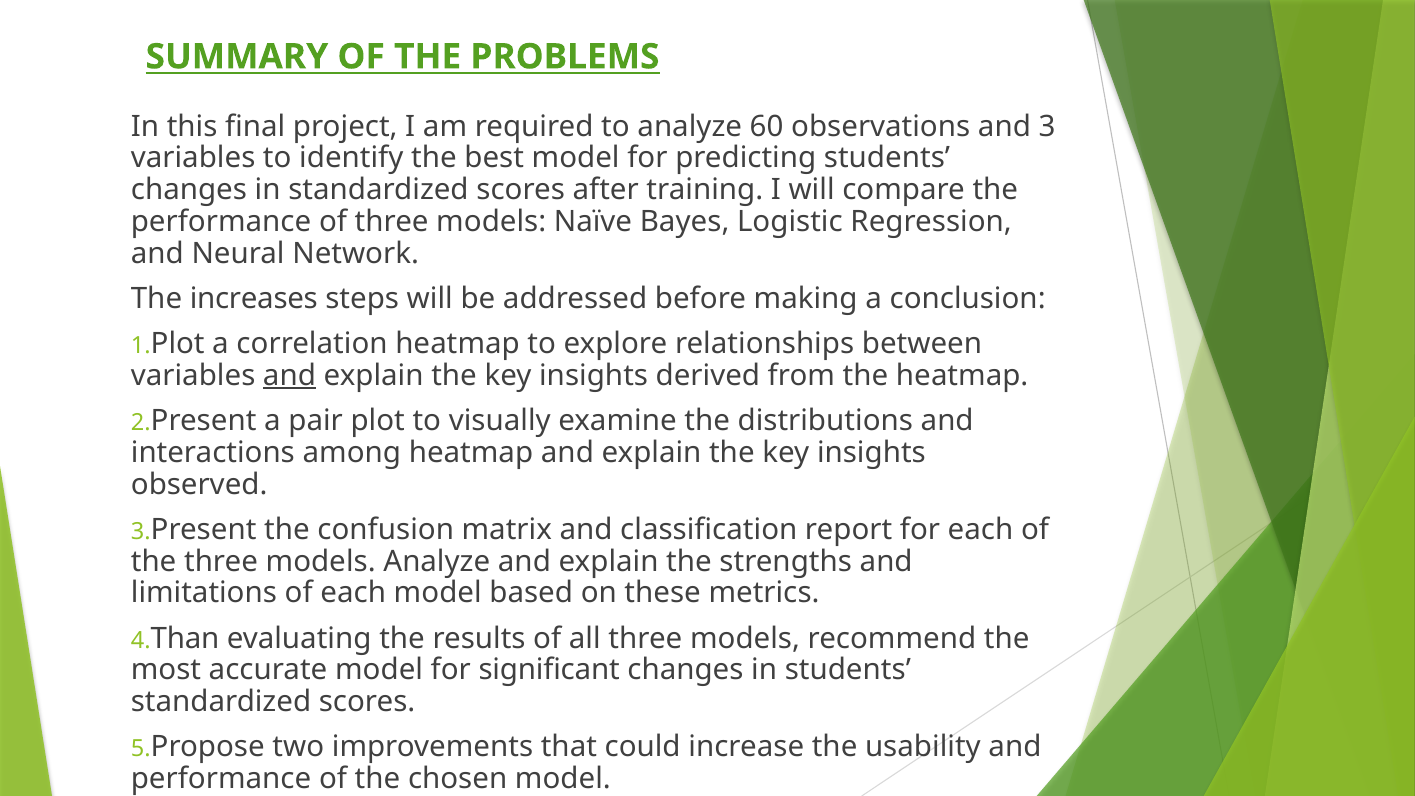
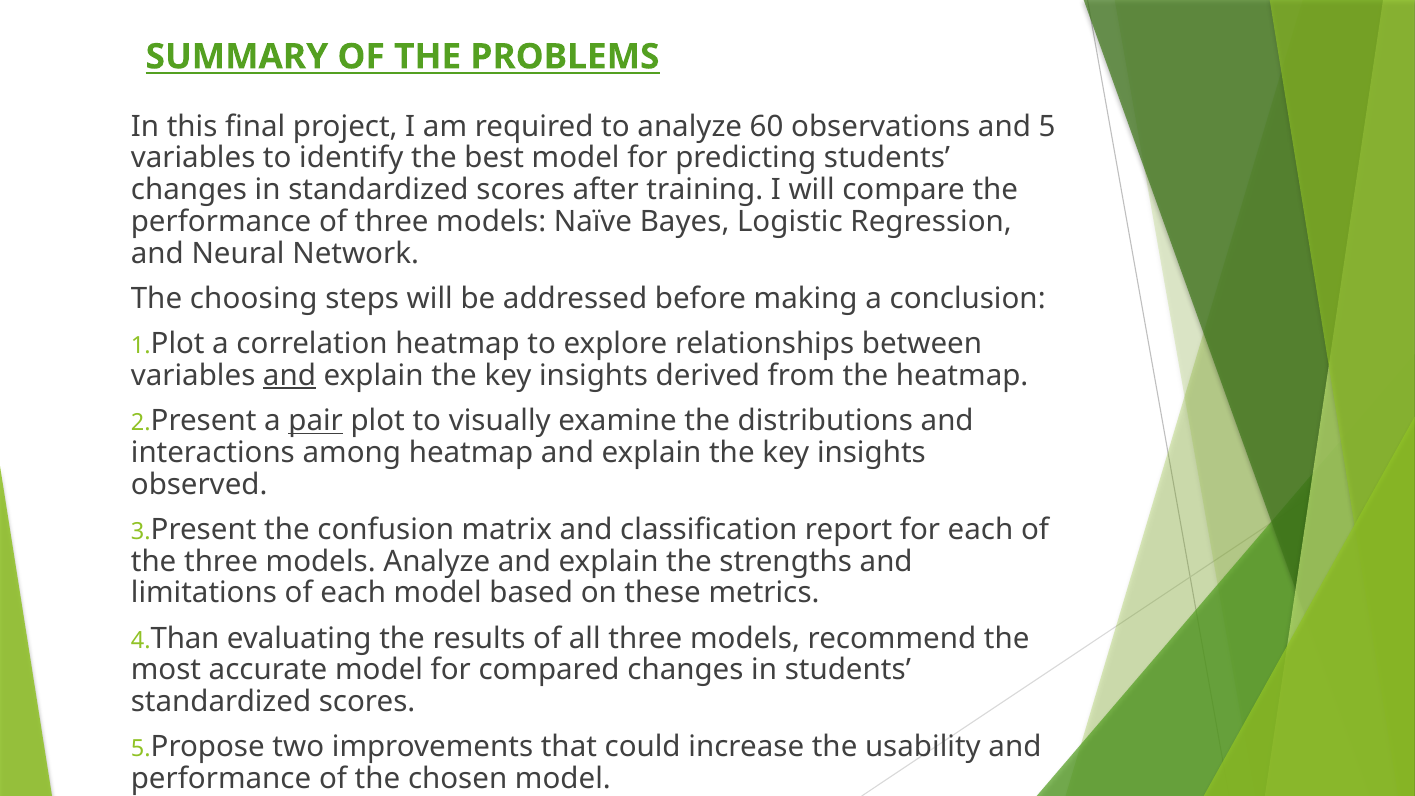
and 3: 3 -> 5 (1047, 126)
increases: increases -> choosing (254, 299)
pair underline: none -> present (316, 421)
significant: significant -> compared (549, 670)
